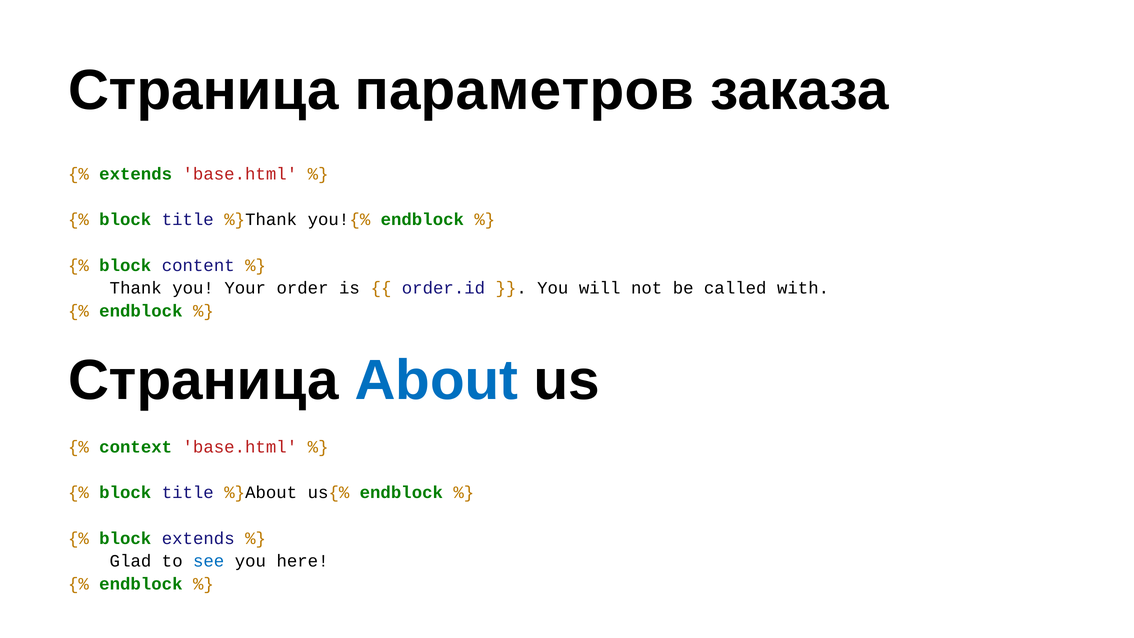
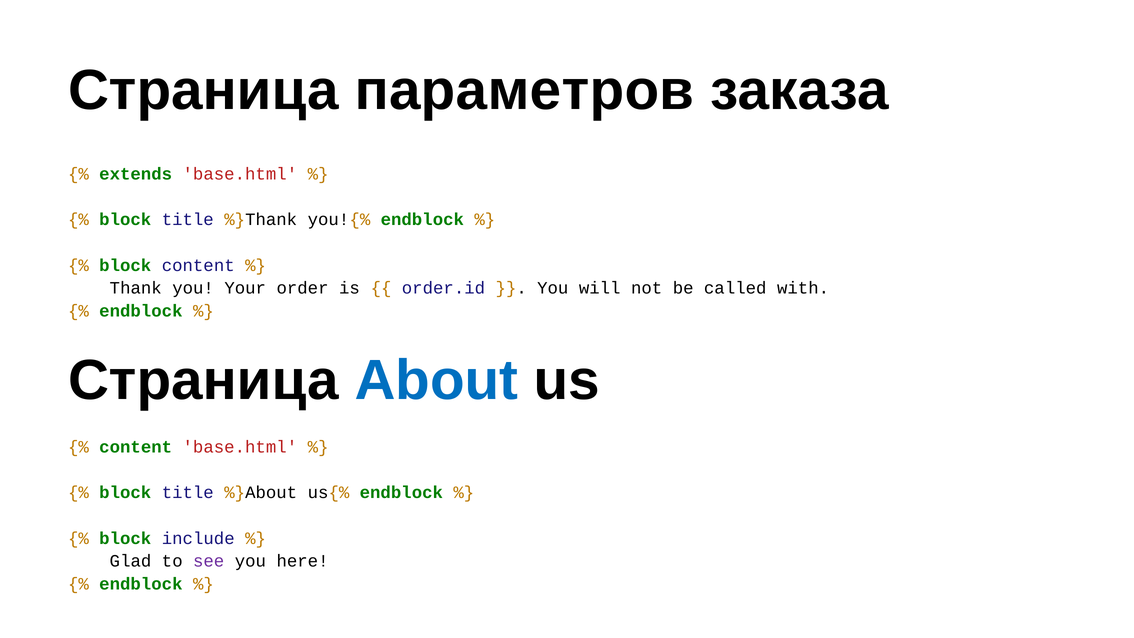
context: context -> content (136, 447)
block extends: extends -> include (198, 538)
see colour: blue -> purple (209, 561)
